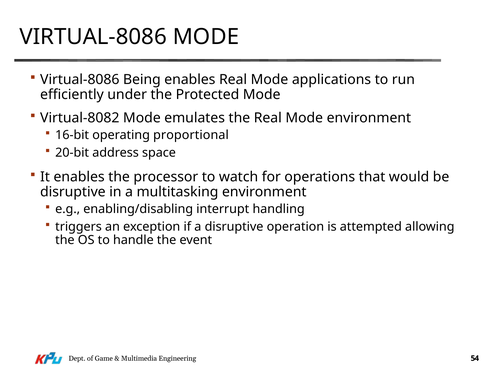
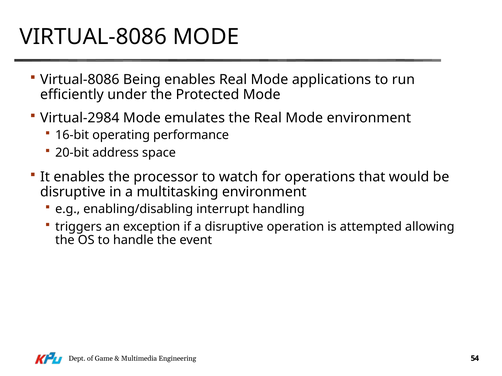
Virtual-8082: Virtual-8082 -> Virtual-2984 (80, 118)
proportional: proportional -> performance (191, 135)
